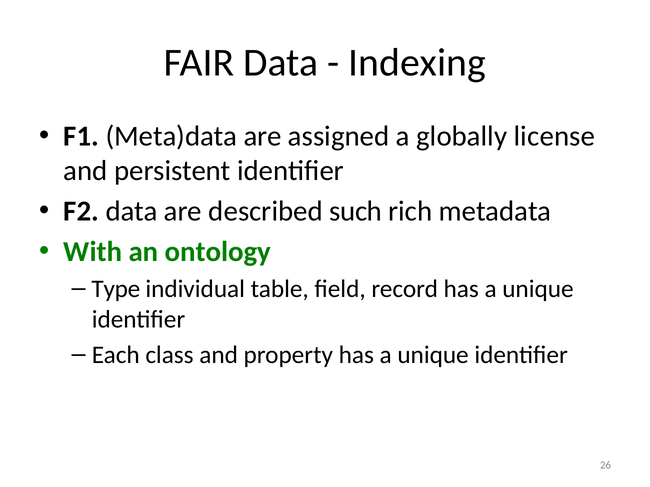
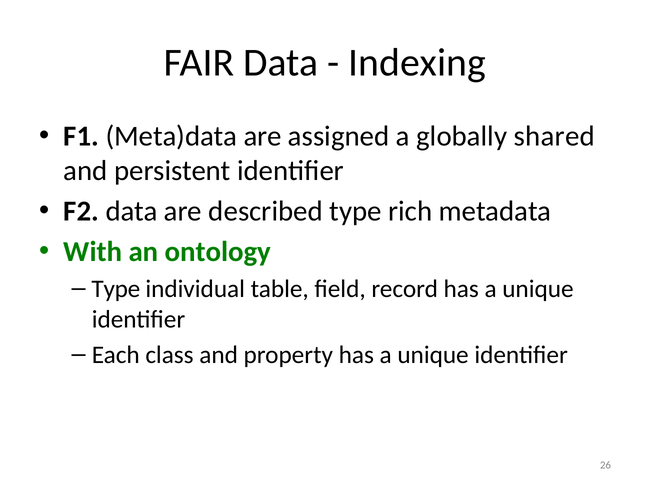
license: license -> shared (554, 136)
described such: such -> type (356, 211)
